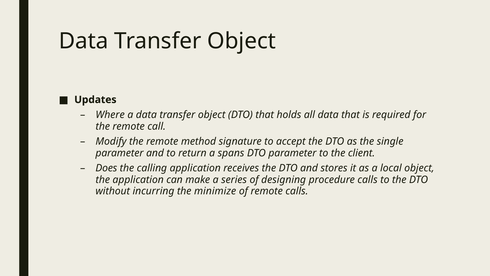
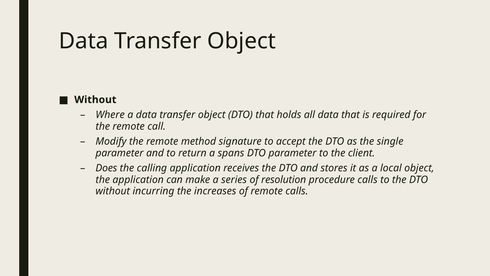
Updates: Updates -> Without (95, 100)
designing: designing -> resolution (284, 179)
minimize: minimize -> increases (215, 191)
